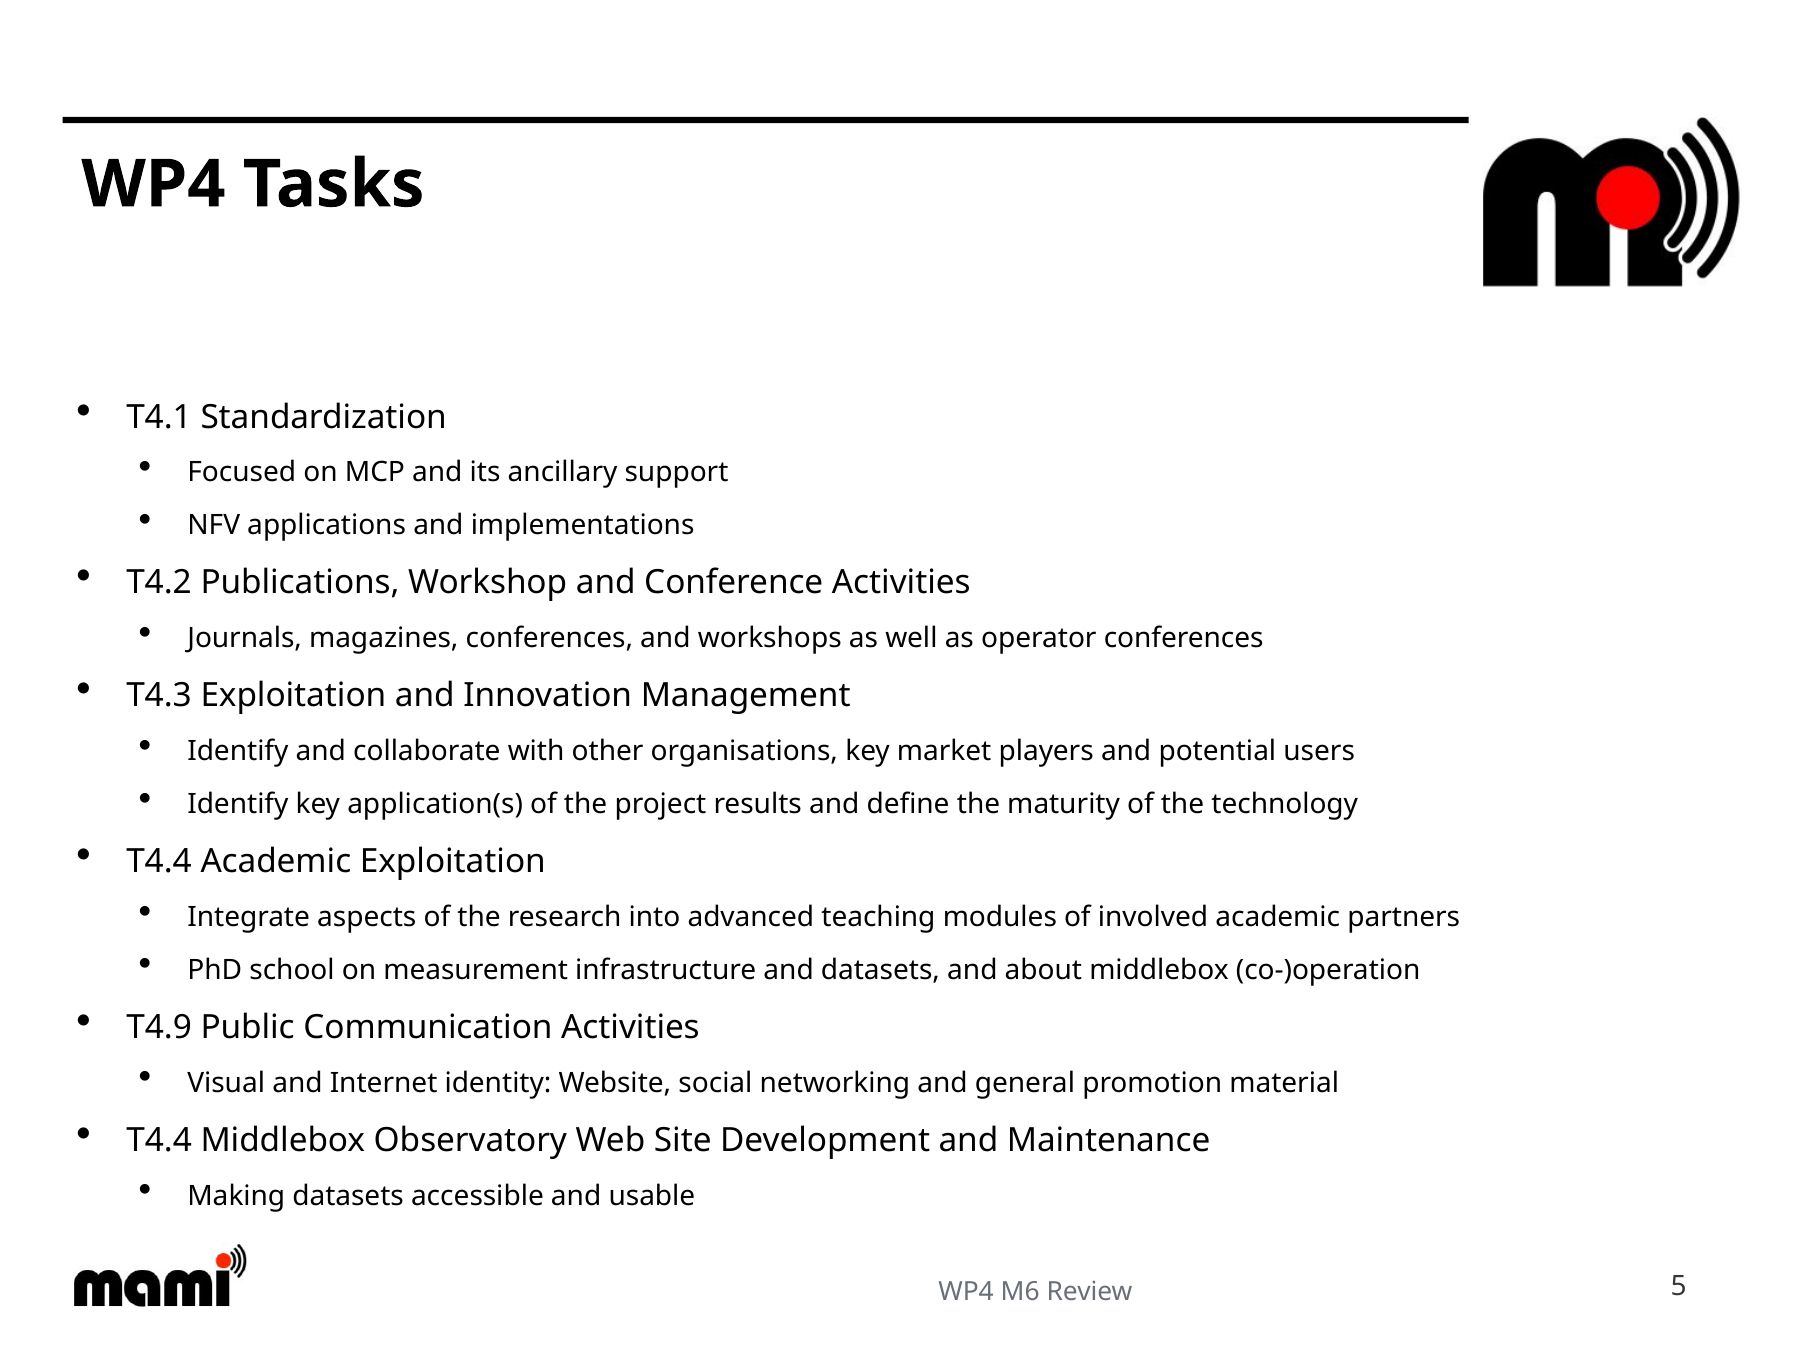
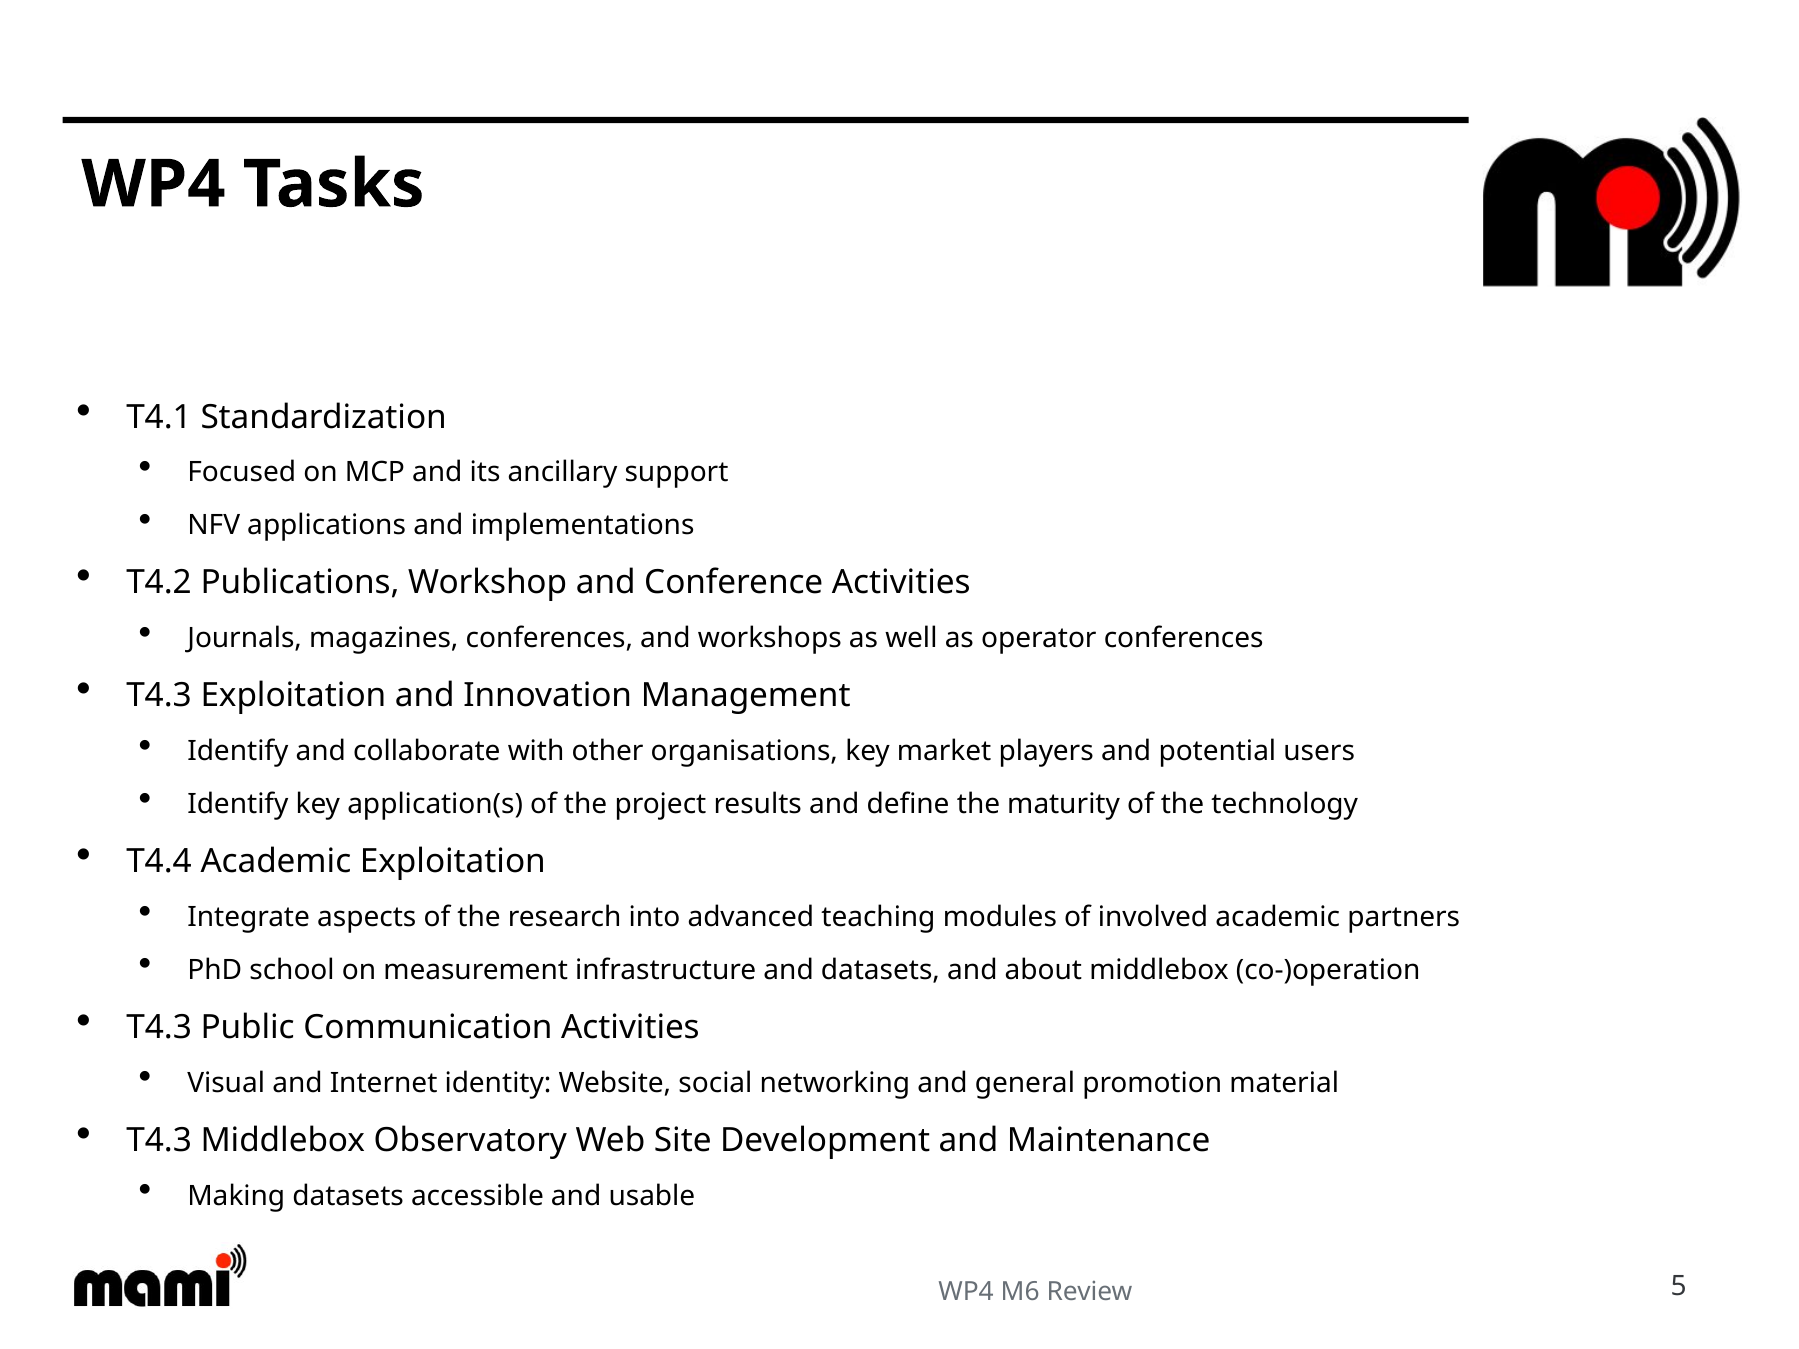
T4.9: T4.9 -> T4.3 (159, 1028)
T4.4: T4.4 -> T4.3 (159, 1141)
